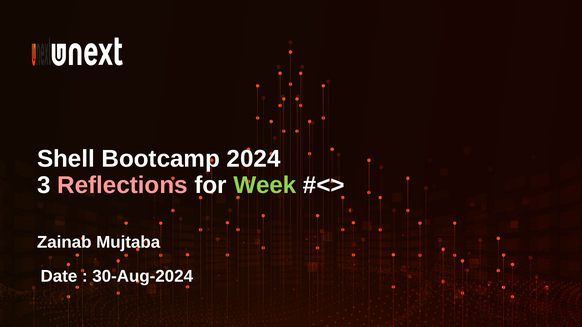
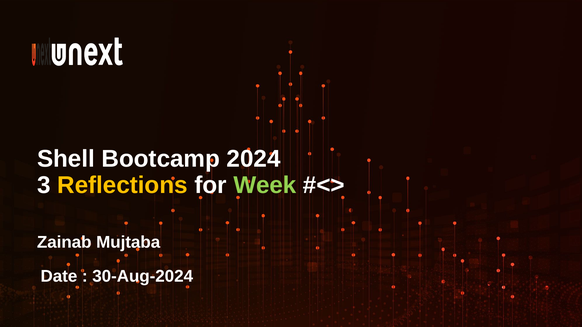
Reflections colour: pink -> yellow (122, 185)
